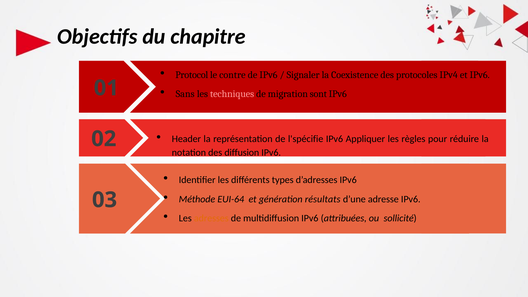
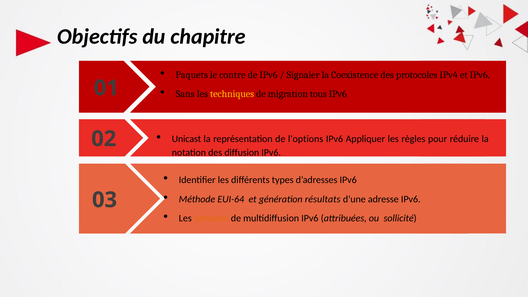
Protocol: Protocol -> Paquets (192, 75)
techniques colour: pink -> yellow (232, 94)
sont: sont -> tous (318, 94)
Header: Header -> Unicast (186, 139)
l'spécifie: l'spécifie -> l'options (306, 139)
